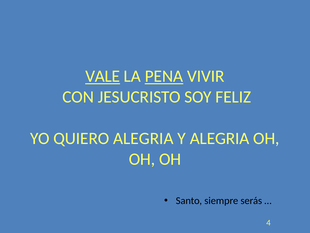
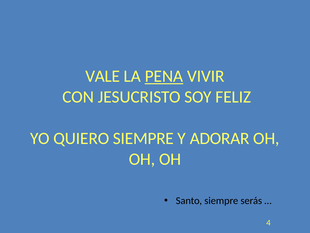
VALE underline: present -> none (103, 76)
QUIERO ALEGRIA: ALEGRIA -> SIEMPRE (143, 138)
Y ALEGRIA: ALEGRIA -> ADORAR (220, 138)
